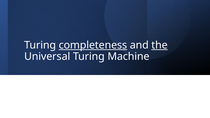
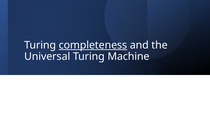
the underline: present -> none (160, 45)
